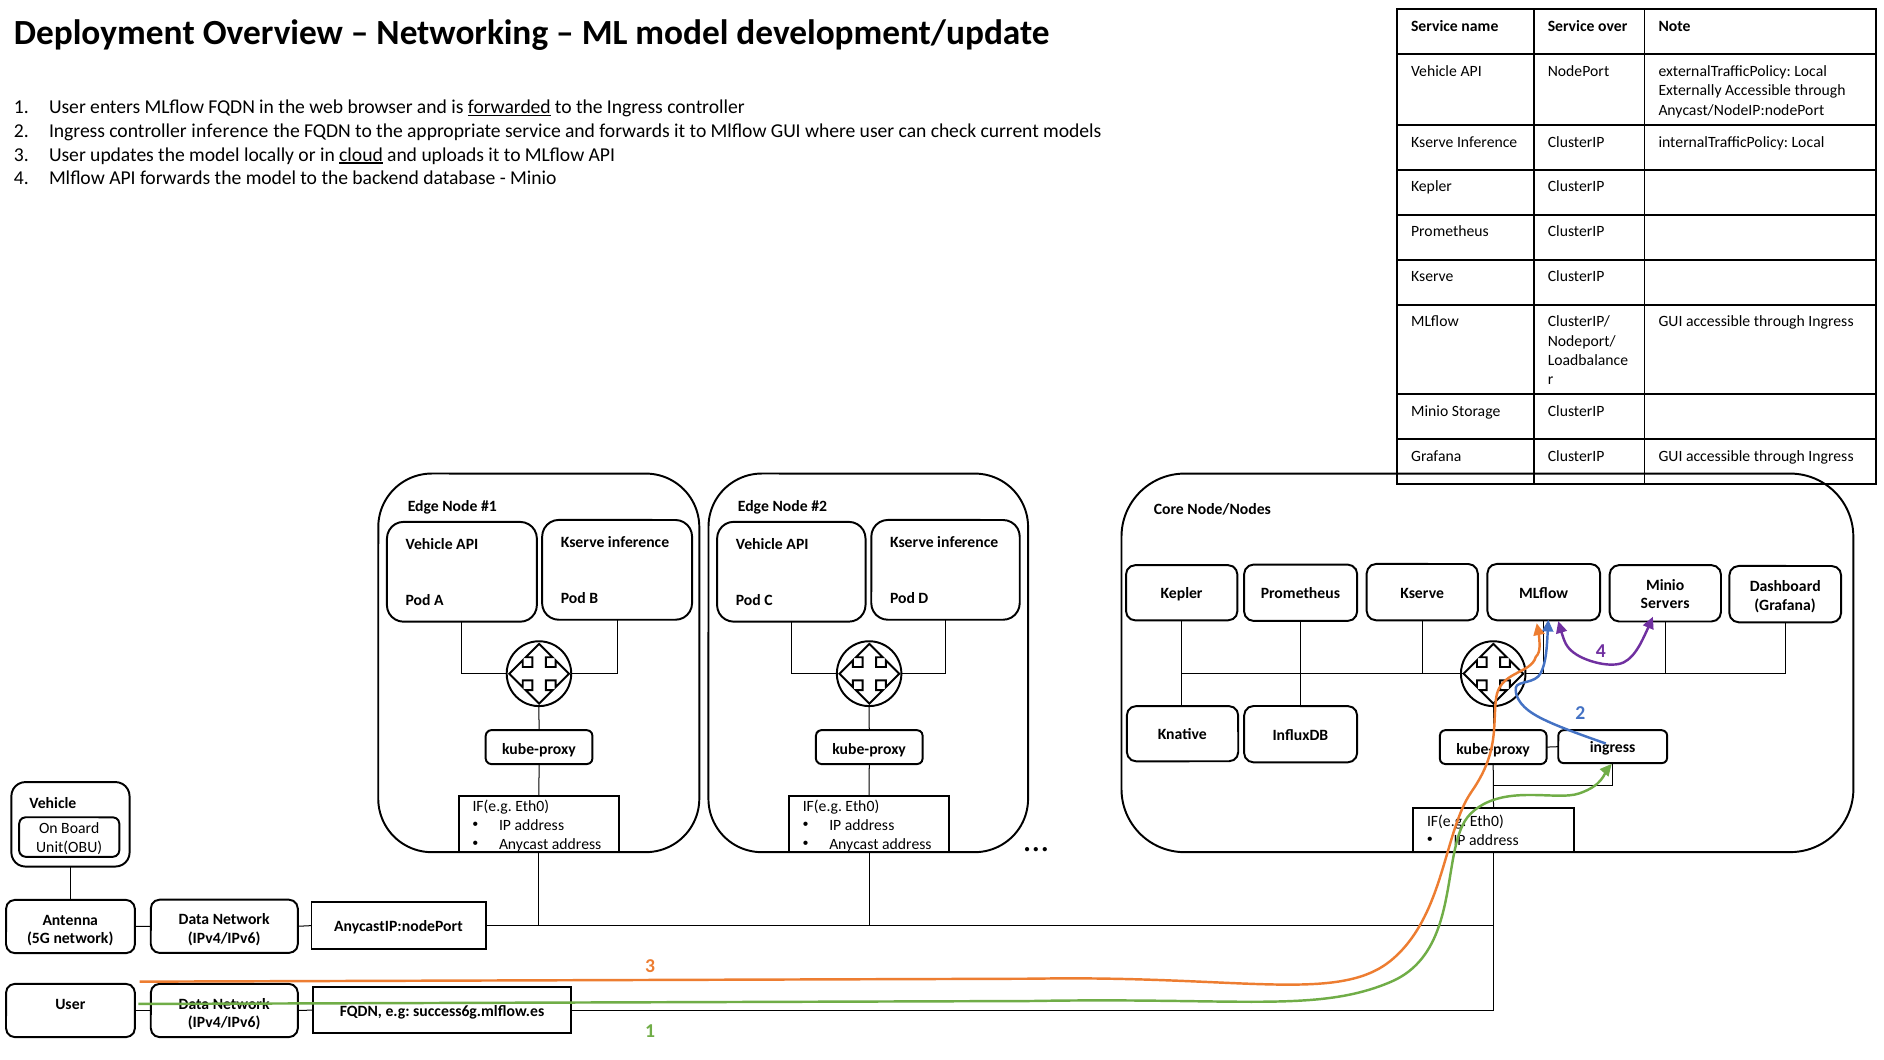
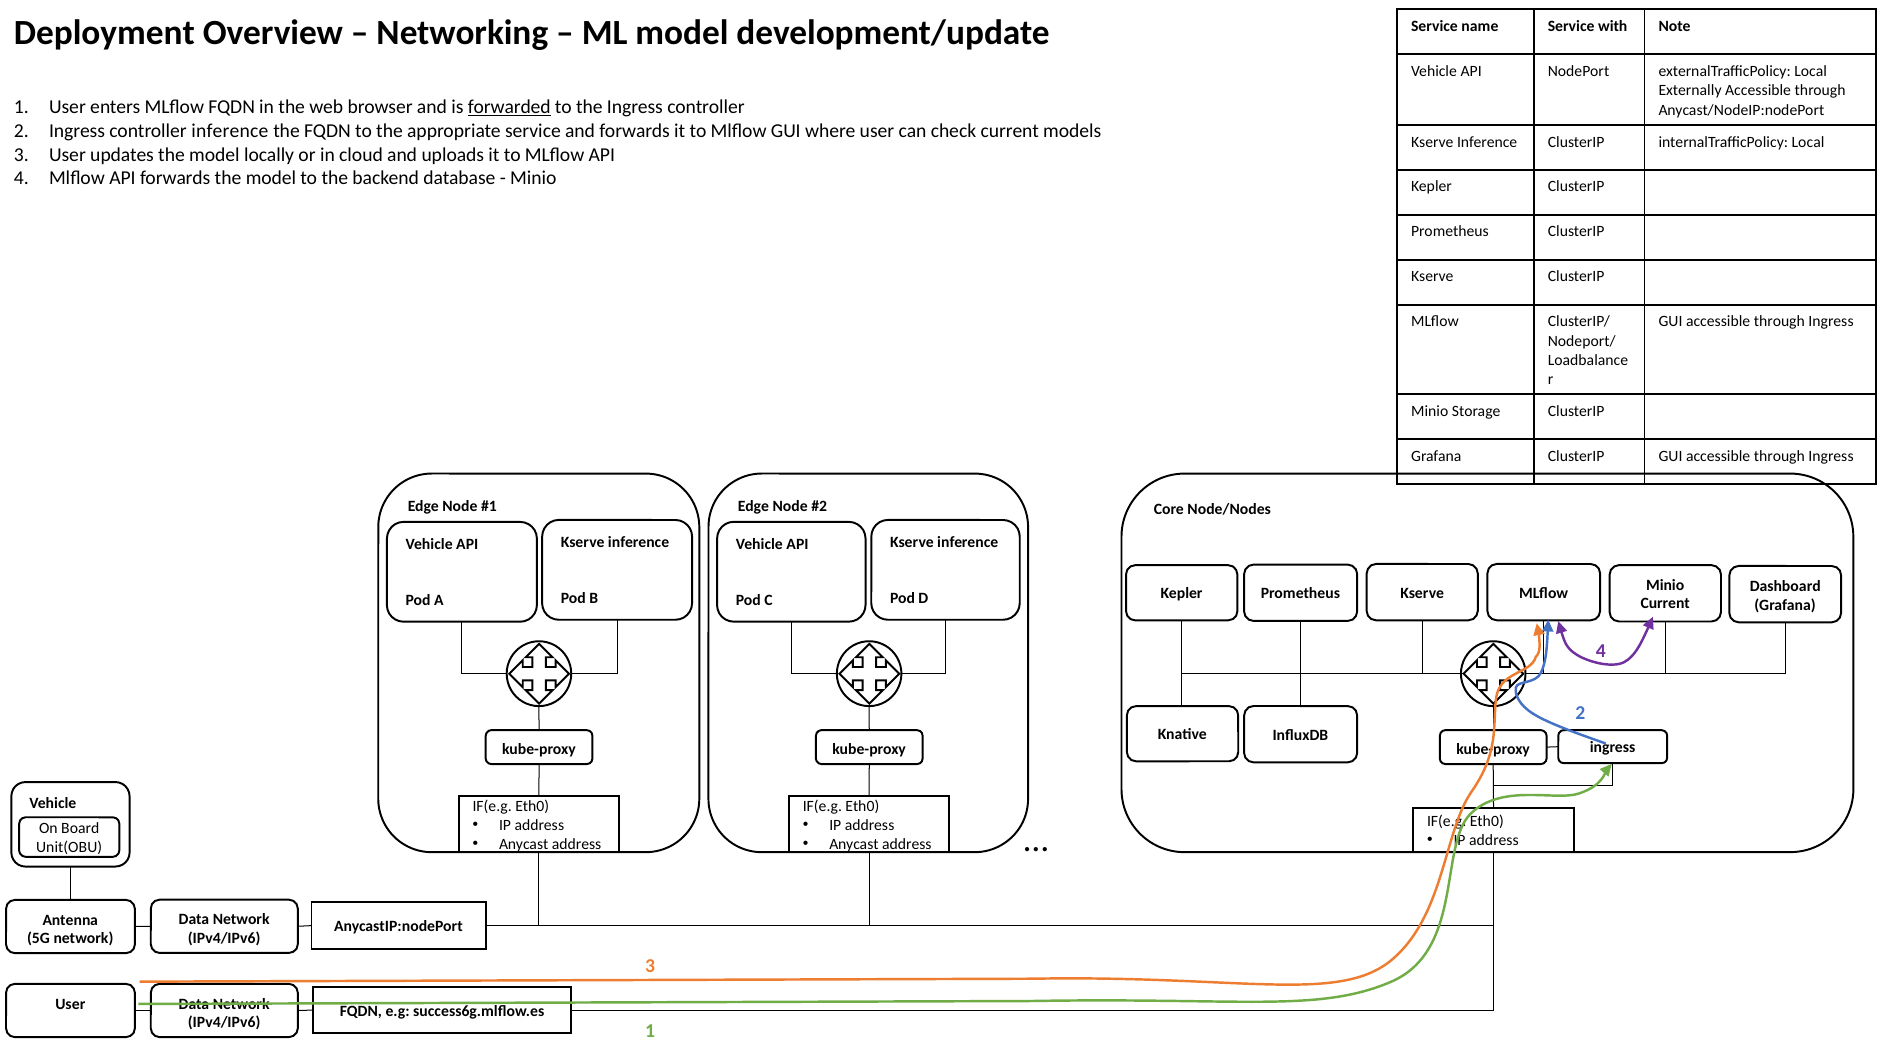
over: over -> with (1613, 26)
cloud underline: present -> none (361, 155)
Servers: Servers -> Current (1665, 604)
